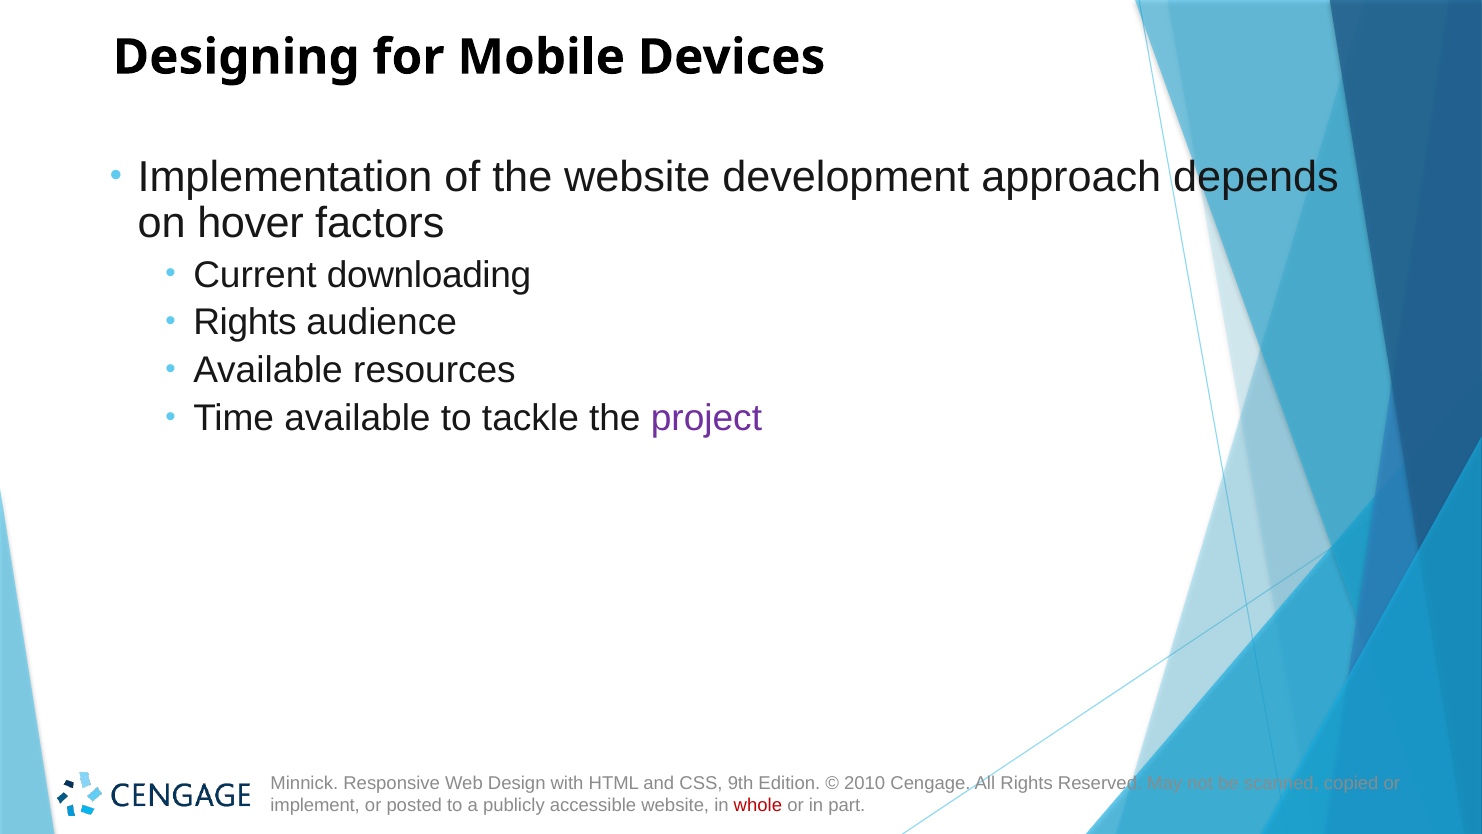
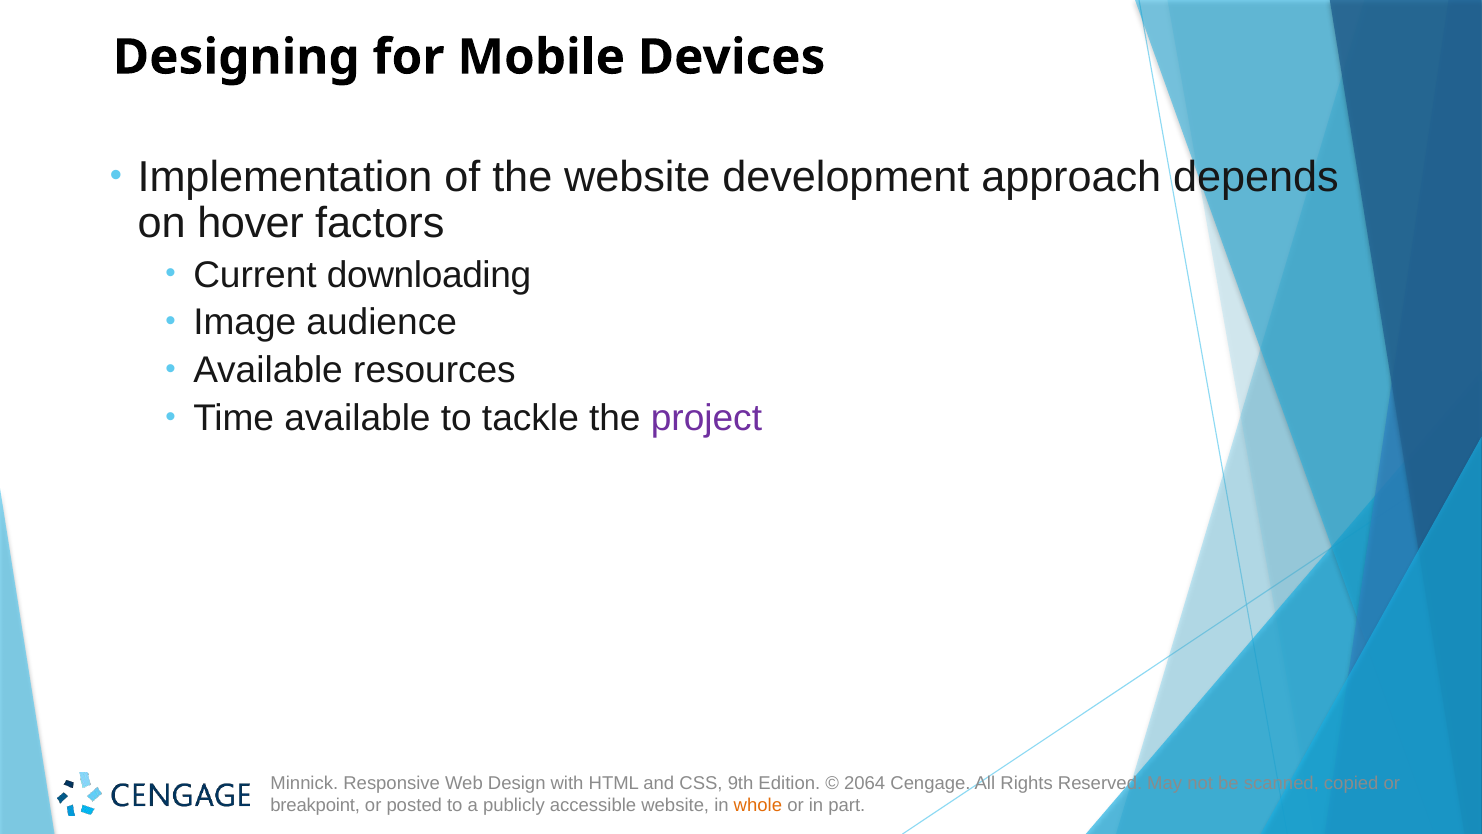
Rights: Rights -> Image (245, 322)
2010: 2010 -> 2064 (865, 783)
implement: implement -> breakpoint (315, 805)
whole colour: red -> orange (758, 805)
